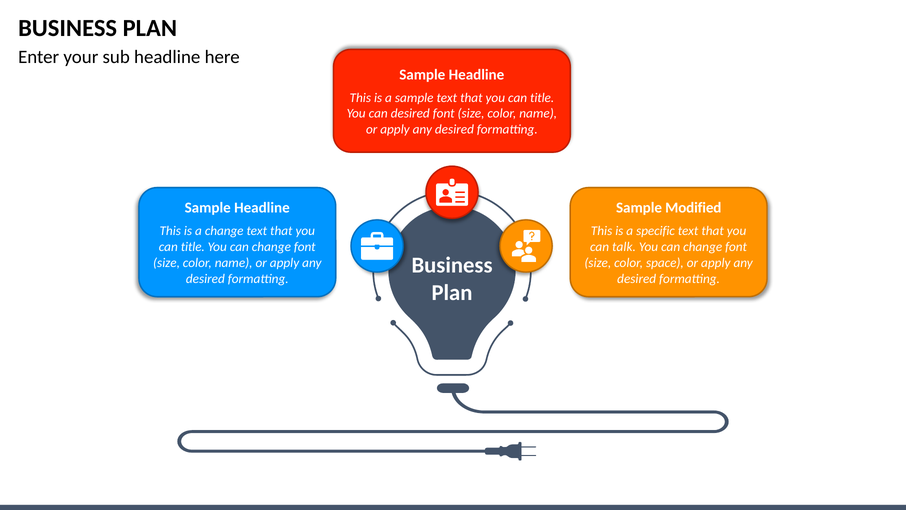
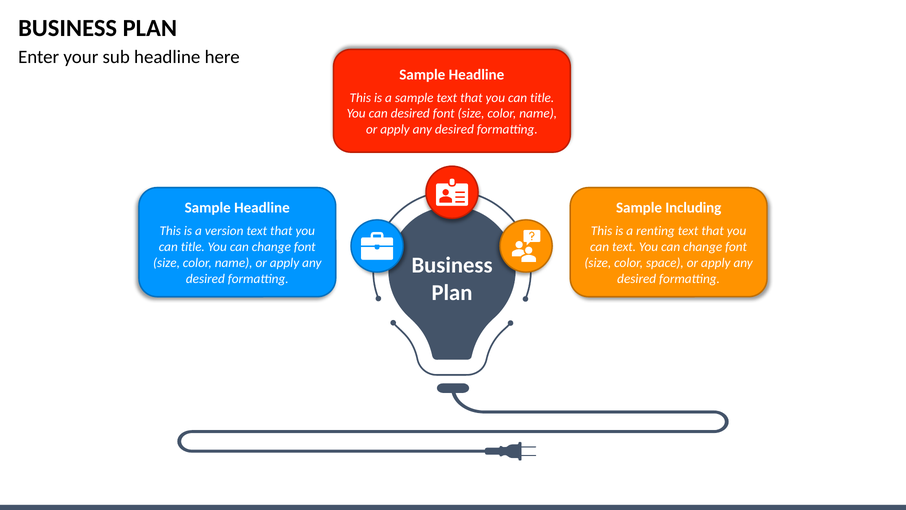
Modified: Modified -> Including (693, 208)
a change: change -> version (224, 231)
specific: specific -> renting (656, 231)
can talk: talk -> text (624, 247)
